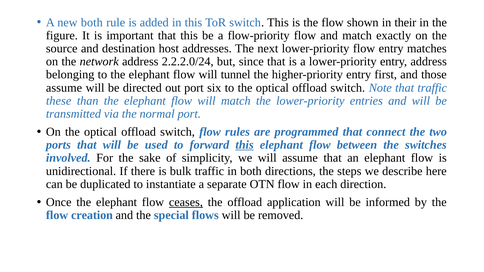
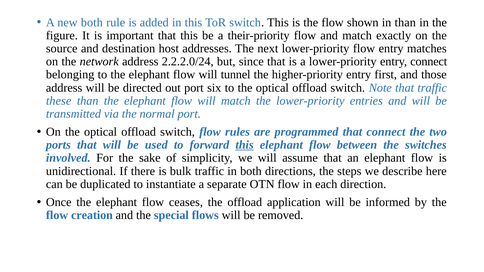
in their: their -> than (405, 22)
flow-priority: flow-priority -> their-priority (259, 36)
entry address: address -> connect (429, 62)
assume: assume -> address (64, 88)
ceases underline: present -> none (186, 202)
